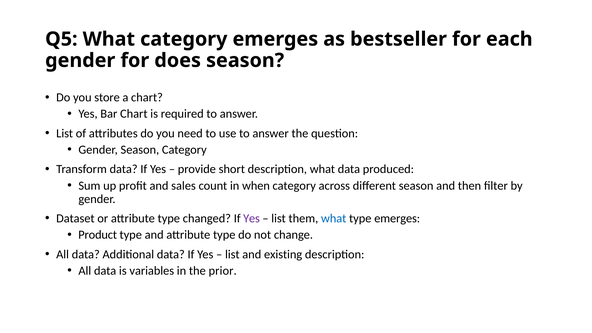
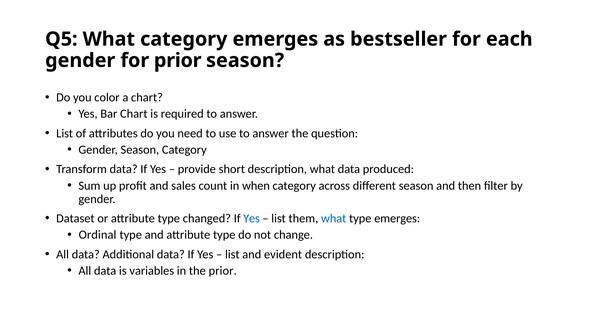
for does: does -> prior (178, 60)
store: store -> color (107, 97)
Yes colour: purple -> blue (252, 218)
Product: Product -> Ordinal (98, 235)
existing: existing -> evident (283, 254)
